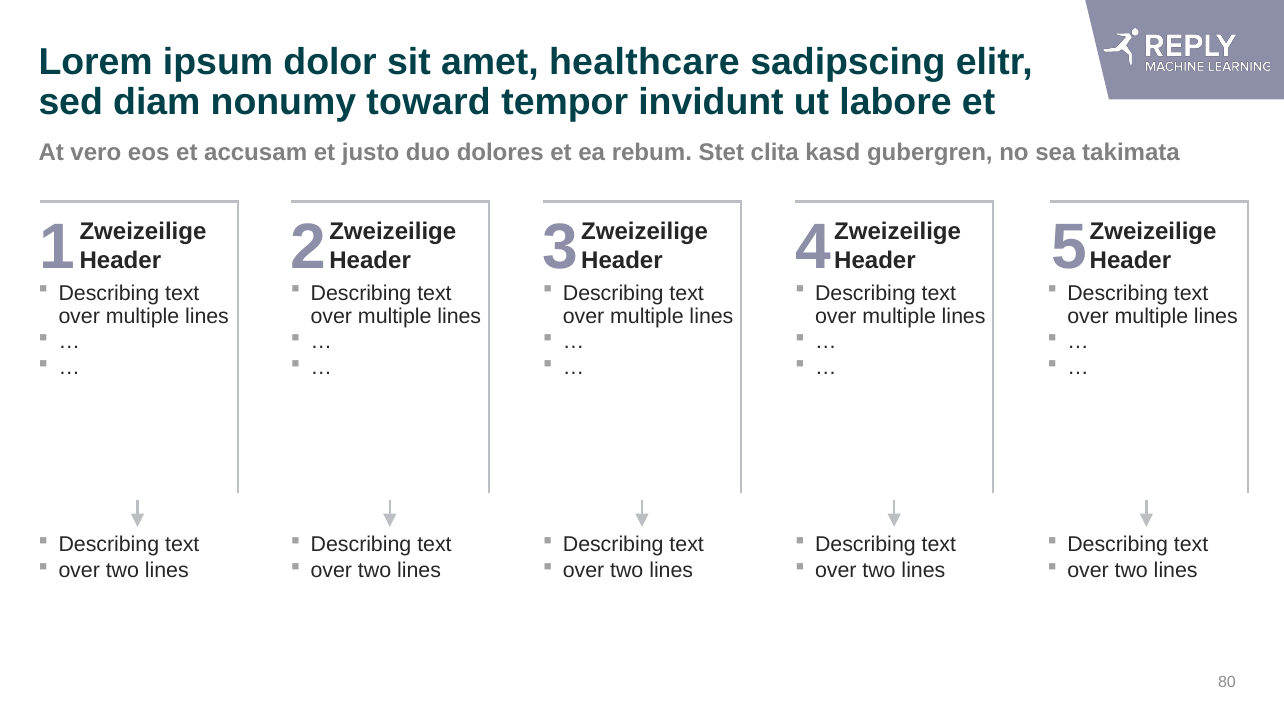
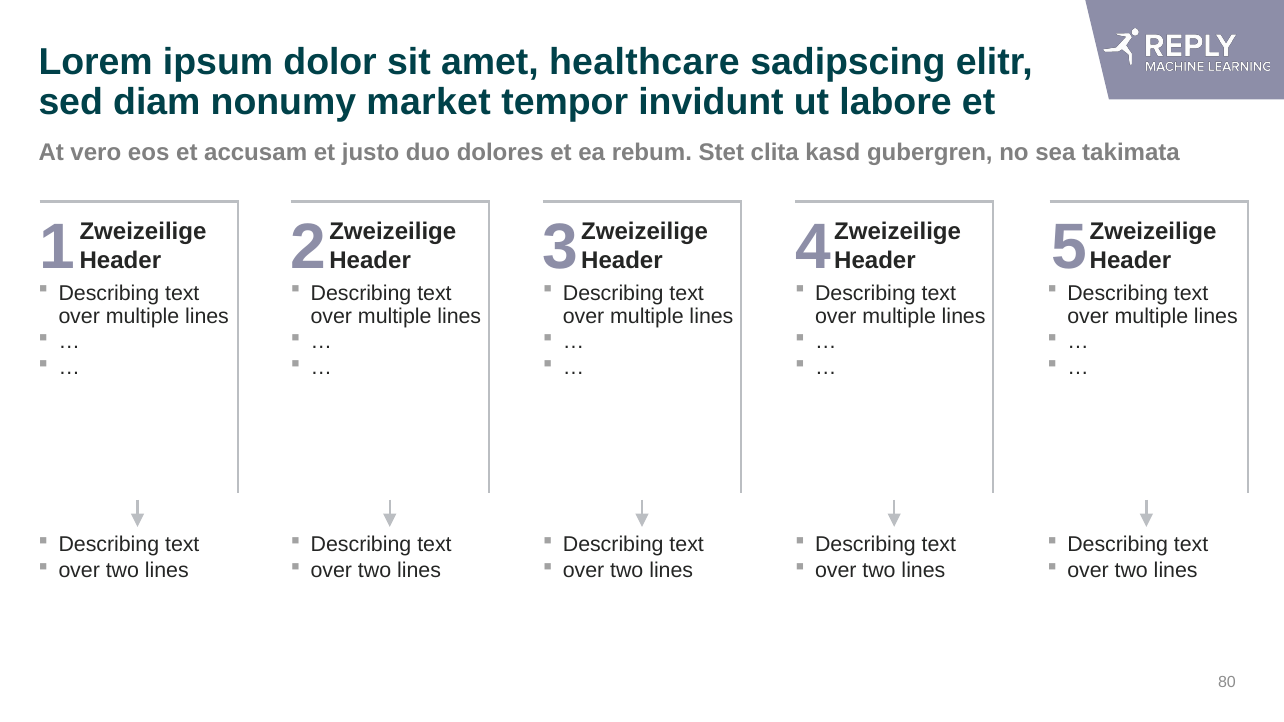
toward: toward -> market (429, 102)
